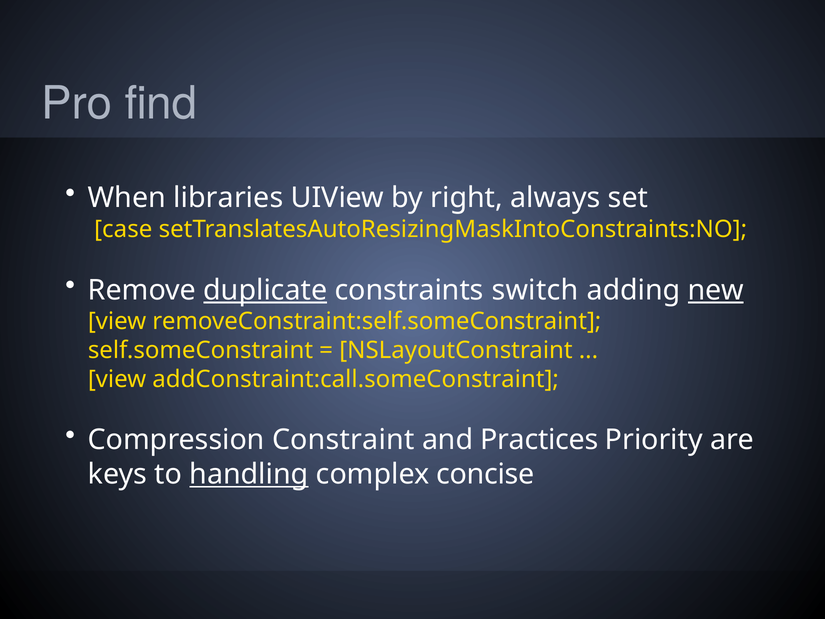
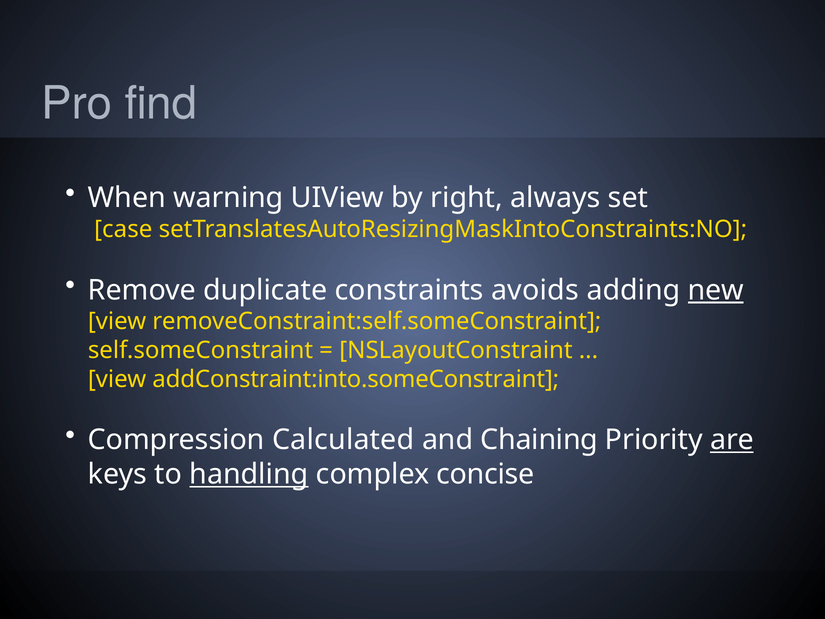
libraries: libraries -> warning (228, 198)
duplicate underline: present -> none (265, 290)
switch: switch -> avoids (535, 290)
addConstraint:call.someConstraint: addConstraint:call.someConstraint -> addConstraint:into.someConstraint (356, 379)
Constraint: Constraint -> Calculated (343, 440)
Practices: Practices -> Chaining (539, 440)
are underline: none -> present (732, 440)
